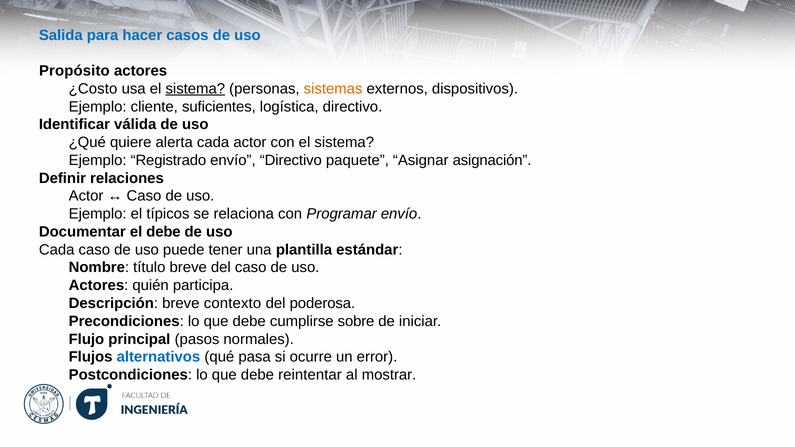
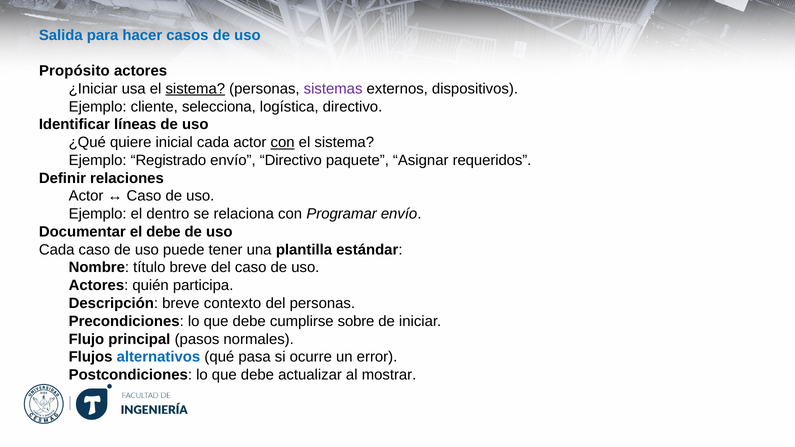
¿Costo: ¿Costo -> ¿Iniciar (93, 89)
sistemas colour: orange -> purple (333, 89)
suficientes: suficientes -> selecciona (219, 107)
válida: válida -> líneas (135, 125)
alerta: alerta -> inicial (174, 142)
con underline: none -> present (283, 142)
asignación: asignación -> requeridos (492, 160)
típicos: típicos -> dentro (168, 214)
del poderosa: poderosa -> personas (322, 303)
reintentar: reintentar -> actualizar (310, 375)
